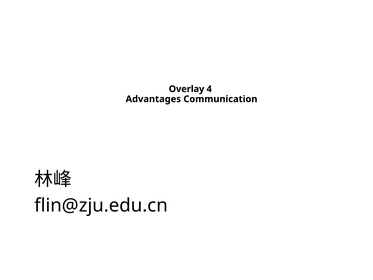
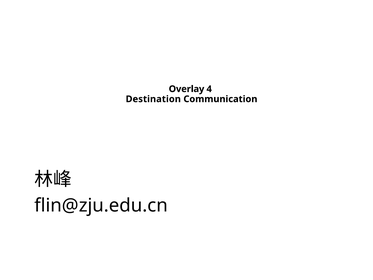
Advantages: Advantages -> Destination (153, 99)
